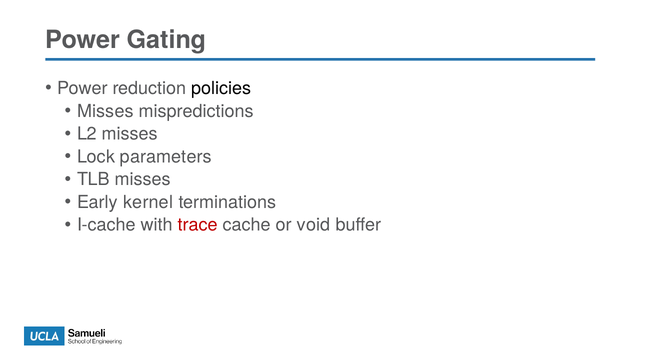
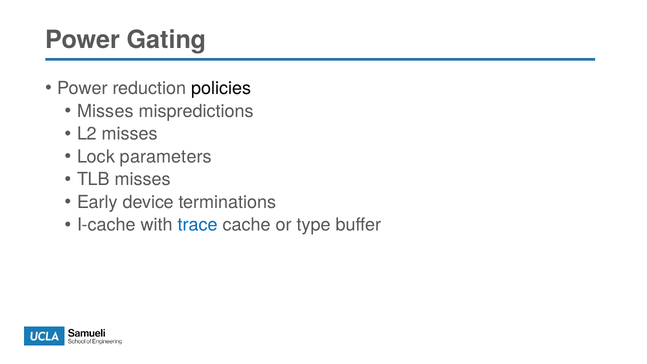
kernel: kernel -> device (148, 202)
trace colour: red -> blue (198, 225)
void: void -> type (314, 225)
